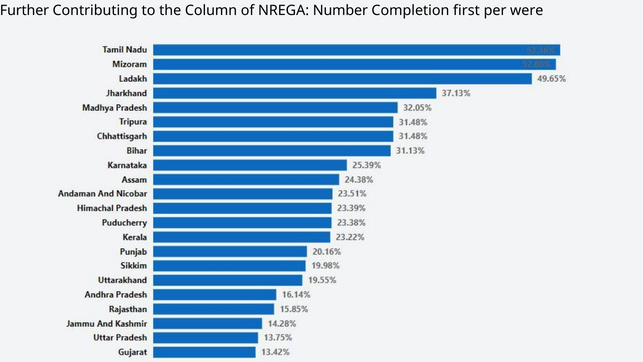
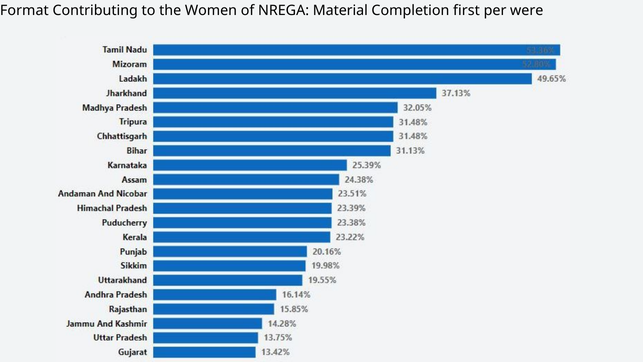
Further: Further -> Format (24, 10)
Column: Column -> Women (211, 10)
Number: Number -> Material (340, 10)
